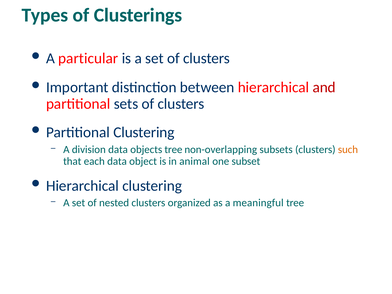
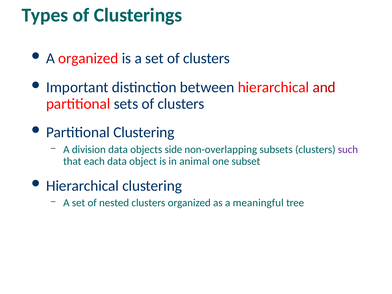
A particular: particular -> organized (88, 58)
objects tree: tree -> side (173, 150)
such colour: orange -> purple (348, 150)
